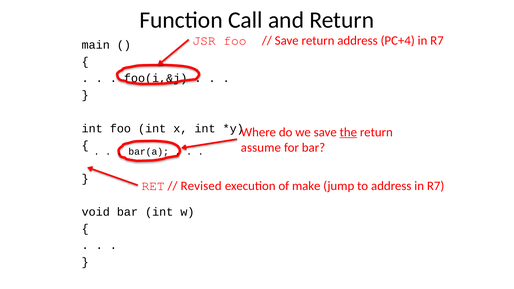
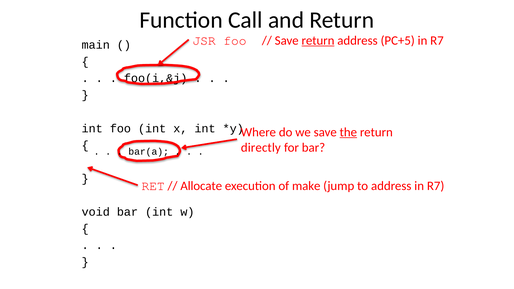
return underline: none -> present (318, 40)
PC+4: PC+4 -> PC+5 (398, 40)
assume: assume -> directly (261, 148)
Revised: Revised -> Allocate (201, 186)
